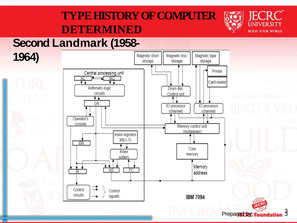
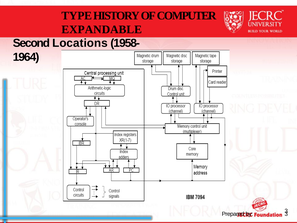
DETERMINED: DETERMINED -> EXPANDABLE (102, 29)
Landmark: Landmark -> Locations (80, 43)
